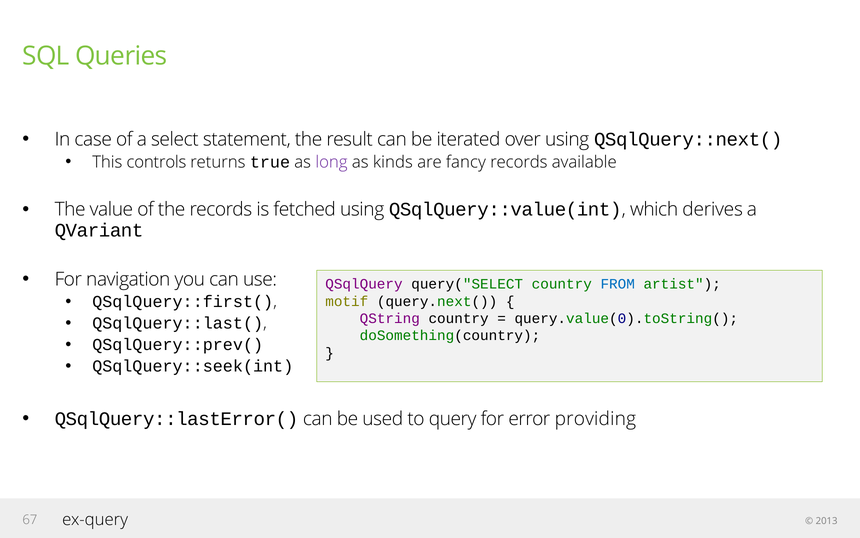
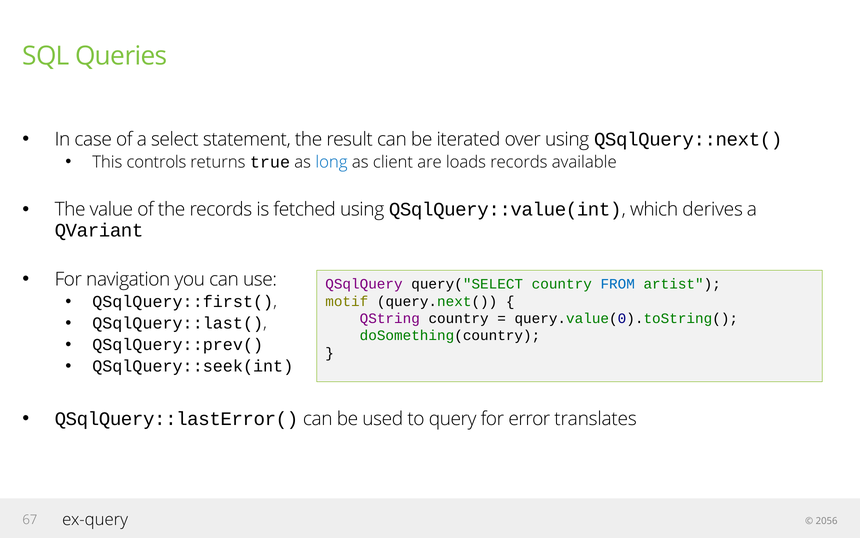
long colour: purple -> blue (331, 162)
kinds: kinds -> client (393, 162)
fancy: fancy -> loads (466, 162)
providing: providing -> translates (596, 418)
2013: 2013 -> 2056 (827, 520)
